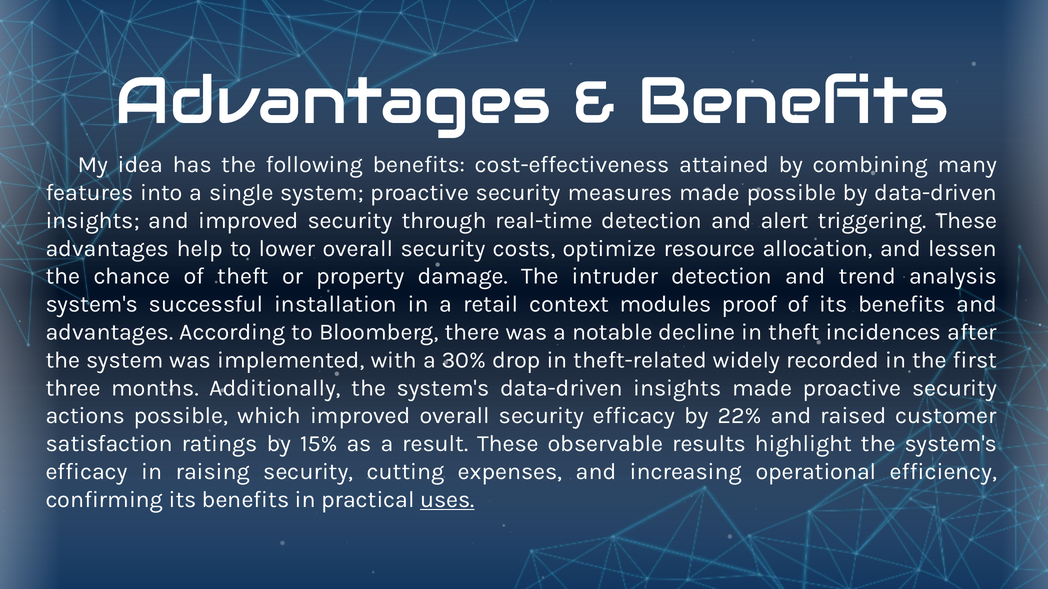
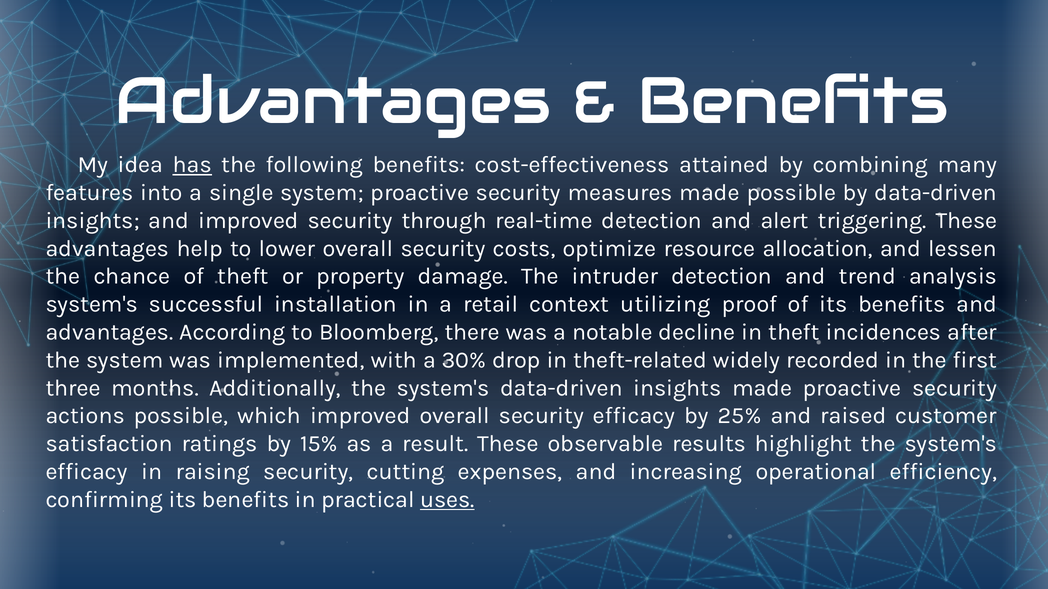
has underline: none -> present (192, 165)
modules: modules -> utilizing (665, 304)
22%: 22% -> 25% (740, 416)
